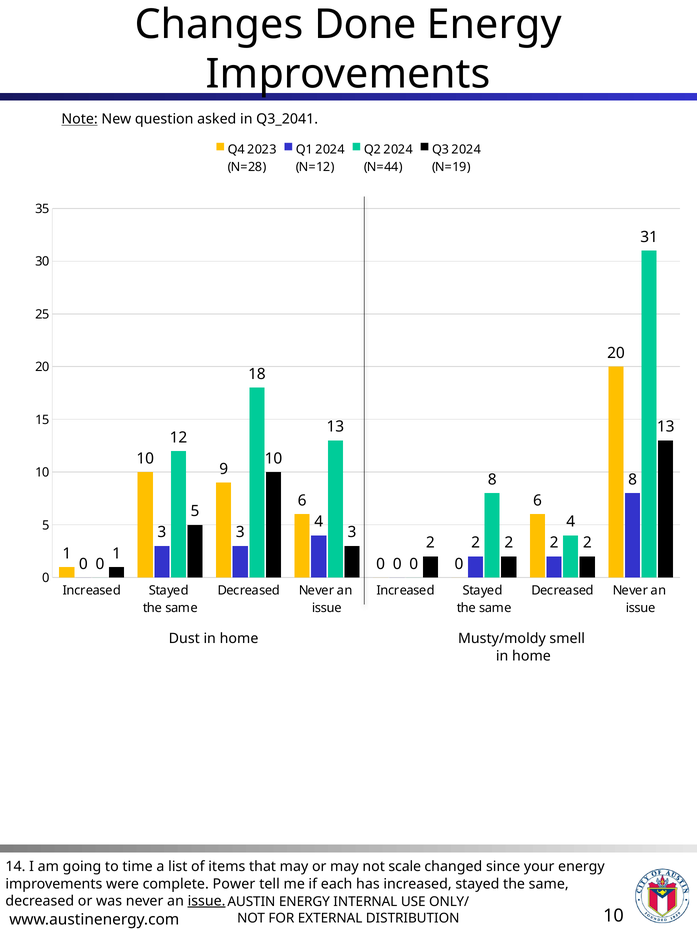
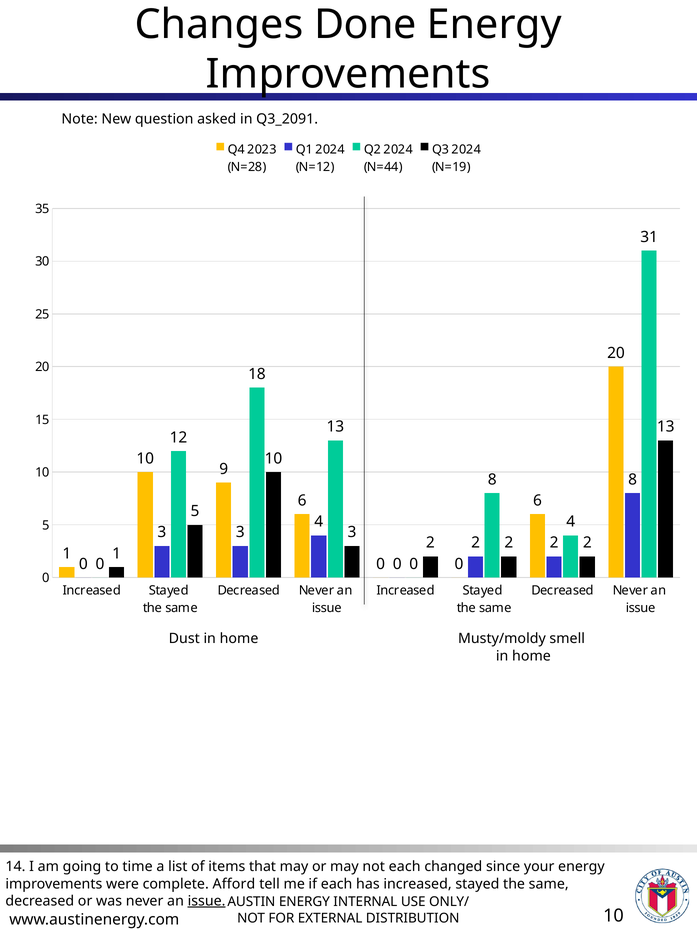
Note underline: present -> none (80, 119)
Q3_2041: Q3_2041 -> Q3_2091 (287, 119)
not scale: scale -> each (405, 866)
Power: Power -> Afford (234, 883)
